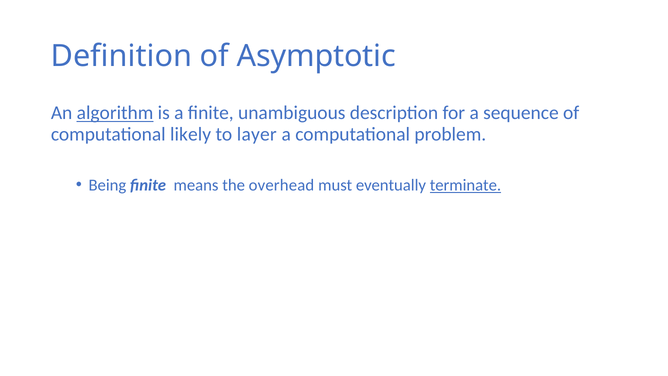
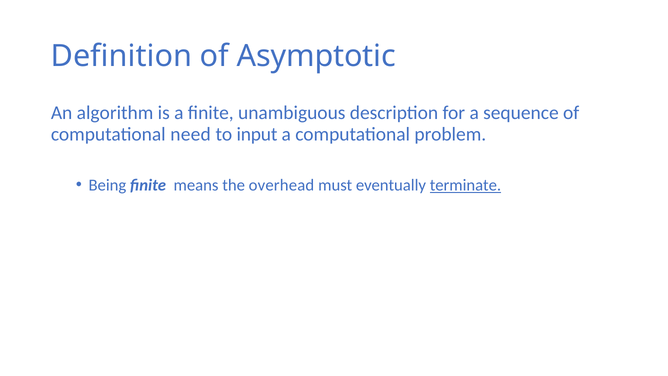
algorithm underline: present -> none (115, 113)
likely: likely -> need (191, 134)
layer: layer -> input (257, 134)
